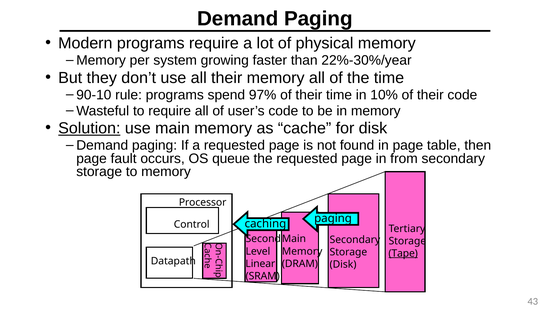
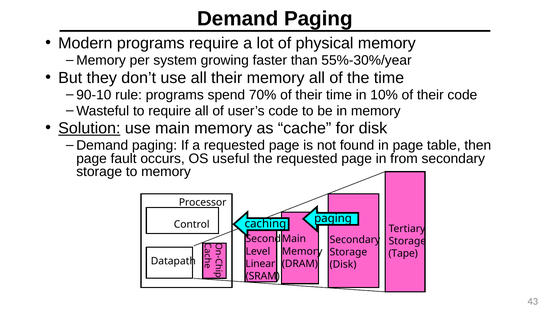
22%-30%/year: 22%-30%/year -> 55%-30%/year (366, 61)
97%: 97% -> 70% (263, 95)
queue: queue -> useful (231, 159)
Tape underline: present -> none (403, 254)
